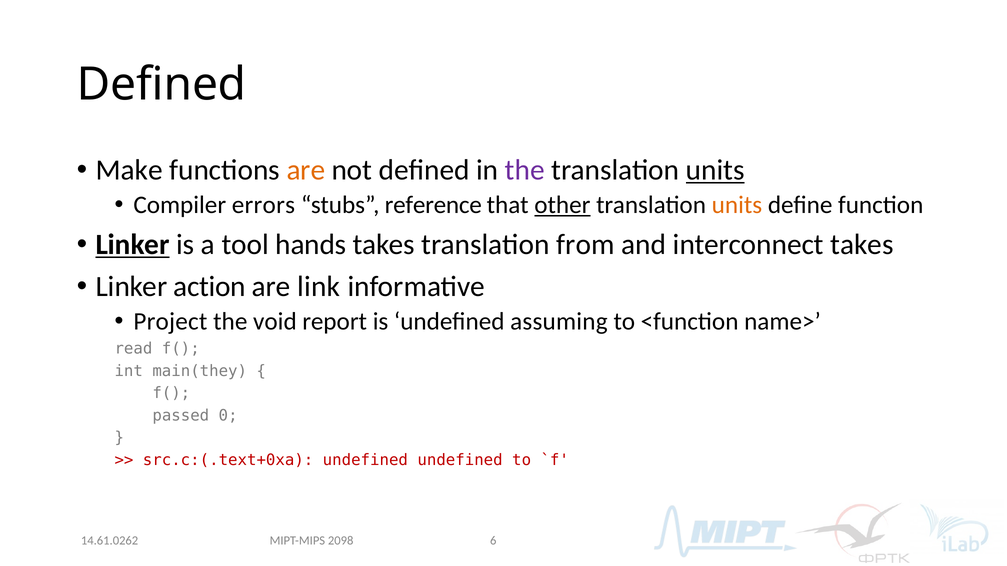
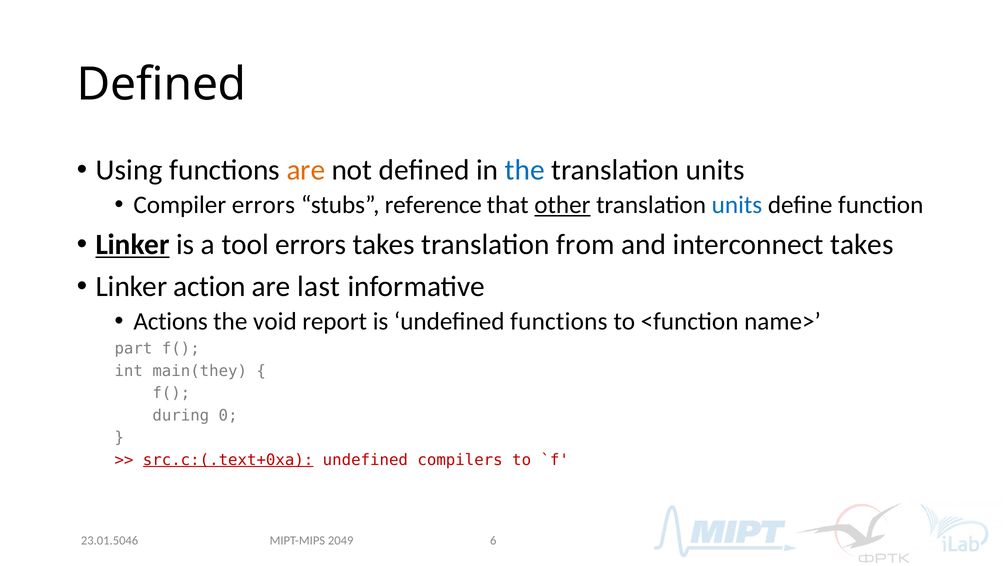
Make: Make -> Using (129, 170)
the colour: purple -> blue (525, 170)
units underline: present -> none (715, 170)
units colour: orange -> blue (737, 205)
tool hands: hands -> errors (311, 245)
link: link -> last (319, 287)
Project: Project -> Actions (171, 322)
undefined assuming: assuming -> functions (559, 322)
read: read -> part (133, 349)
passed: passed -> during (181, 416)
src.c:(.text+0xa underline: none -> present (228, 460)
undefined undefined: undefined -> compilers (460, 460)
2098: 2098 -> 2049 (341, 541)
14.61.0262: 14.61.0262 -> 23.01.5046 (110, 541)
